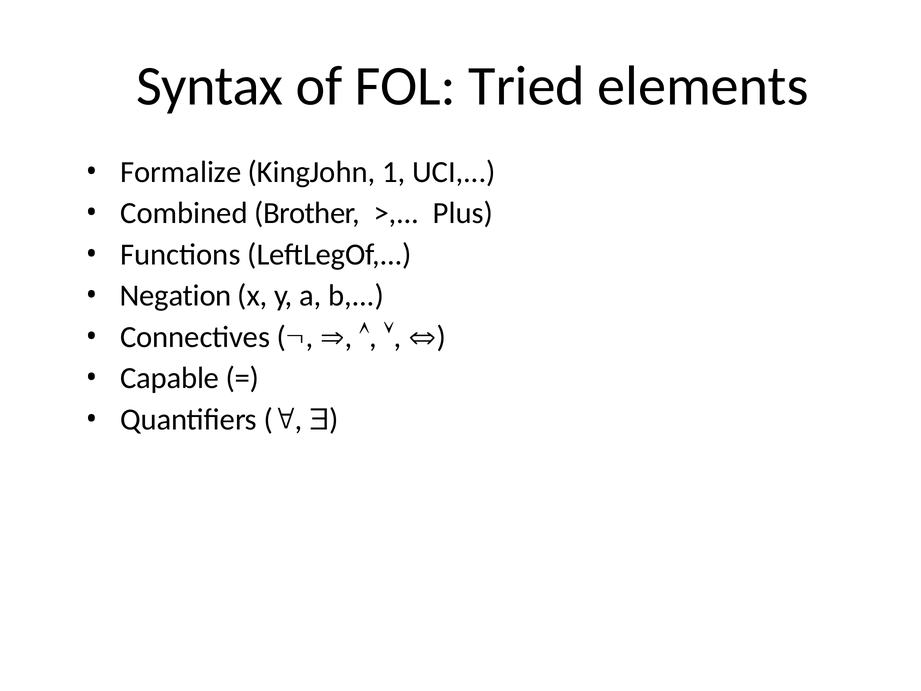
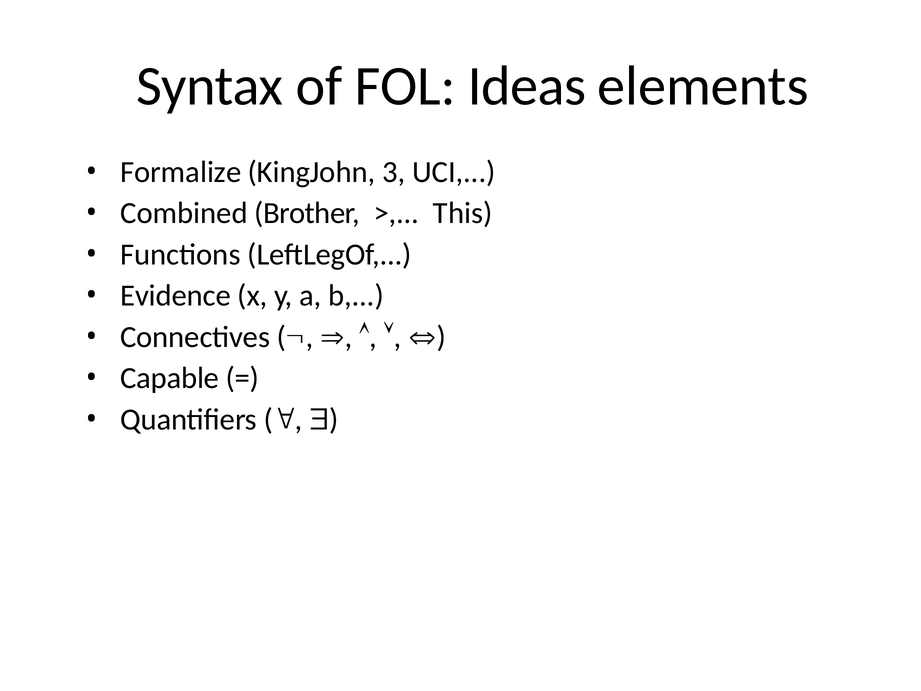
Tried: Tried -> Ideas (527, 86)
1: 1 -> 3 (394, 172)
Plus: Plus -> This (463, 213)
Negation: Negation -> Evidence (176, 295)
